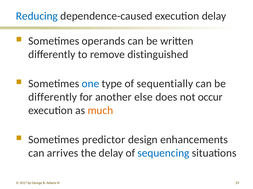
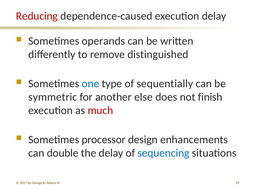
Reducing colour: blue -> red (37, 16)
differently: differently -> symmetric (53, 97)
occur: occur -> finish (210, 97)
much colour: orange -> red (100, 111)
predictor: predictor -> processor (104, 140)
arrives: arrives -> double (63, 154)
